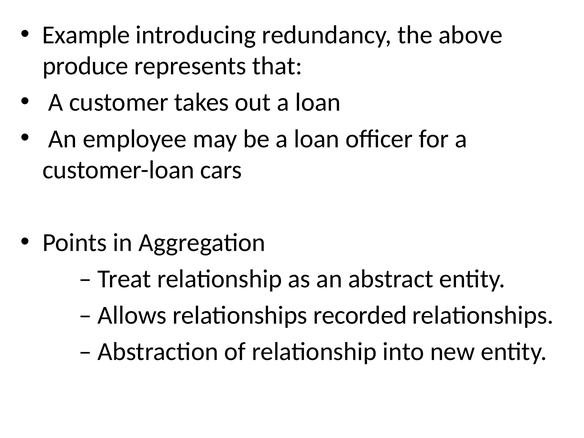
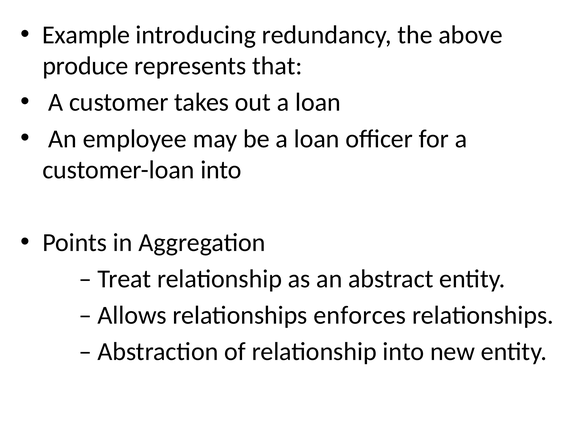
customer-loan cars: cars -> into (221, 170)
recorded: recorded -> enforces (360, 315)
